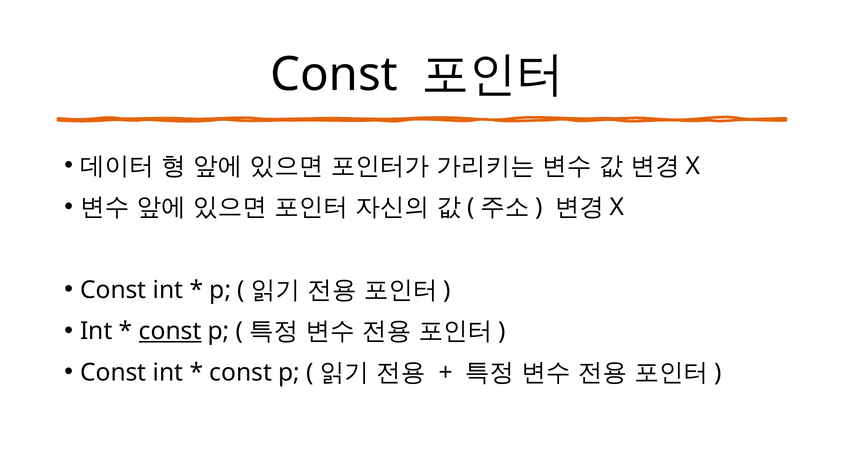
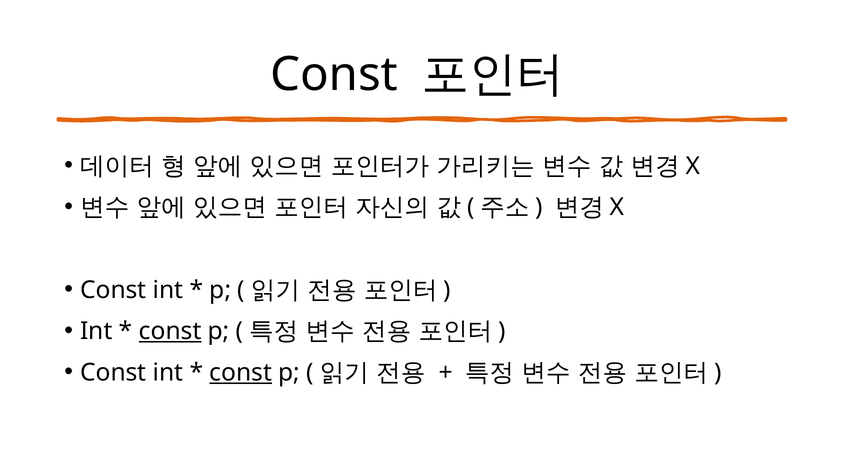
const underline: none -> present (241, 372)
